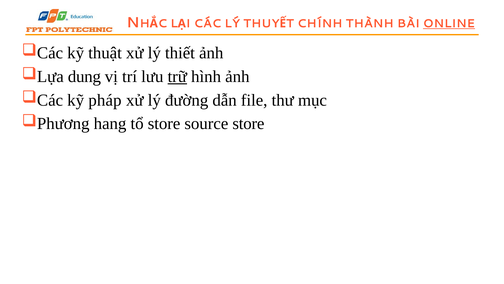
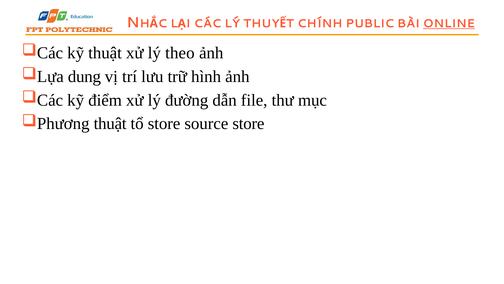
THÀNH: THÀNH -> PUBLIC (370, 23)
thiết: thiết -> theo (180, 53)
trữ underline: present -> none (177, 76)
pháp: pháp -> điểm (105, 100)
Phương hang: hang -> thuật (110, 123)
